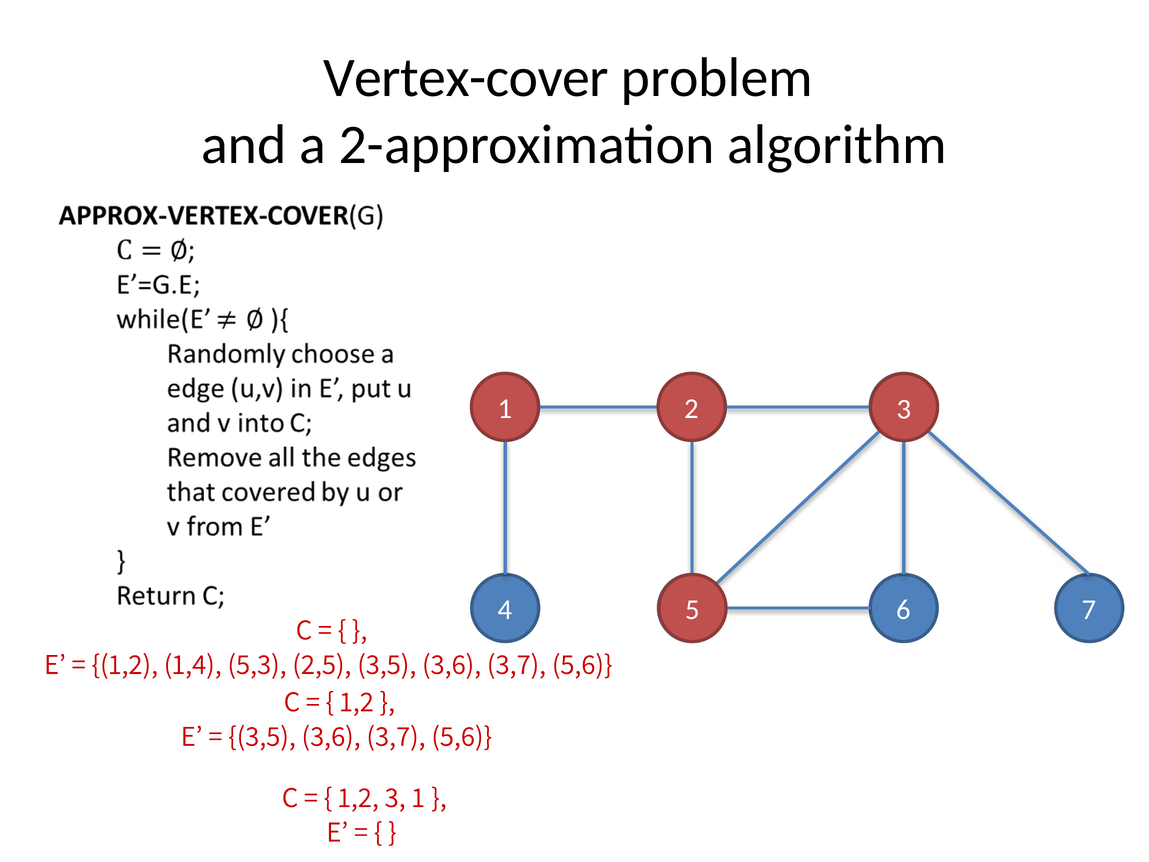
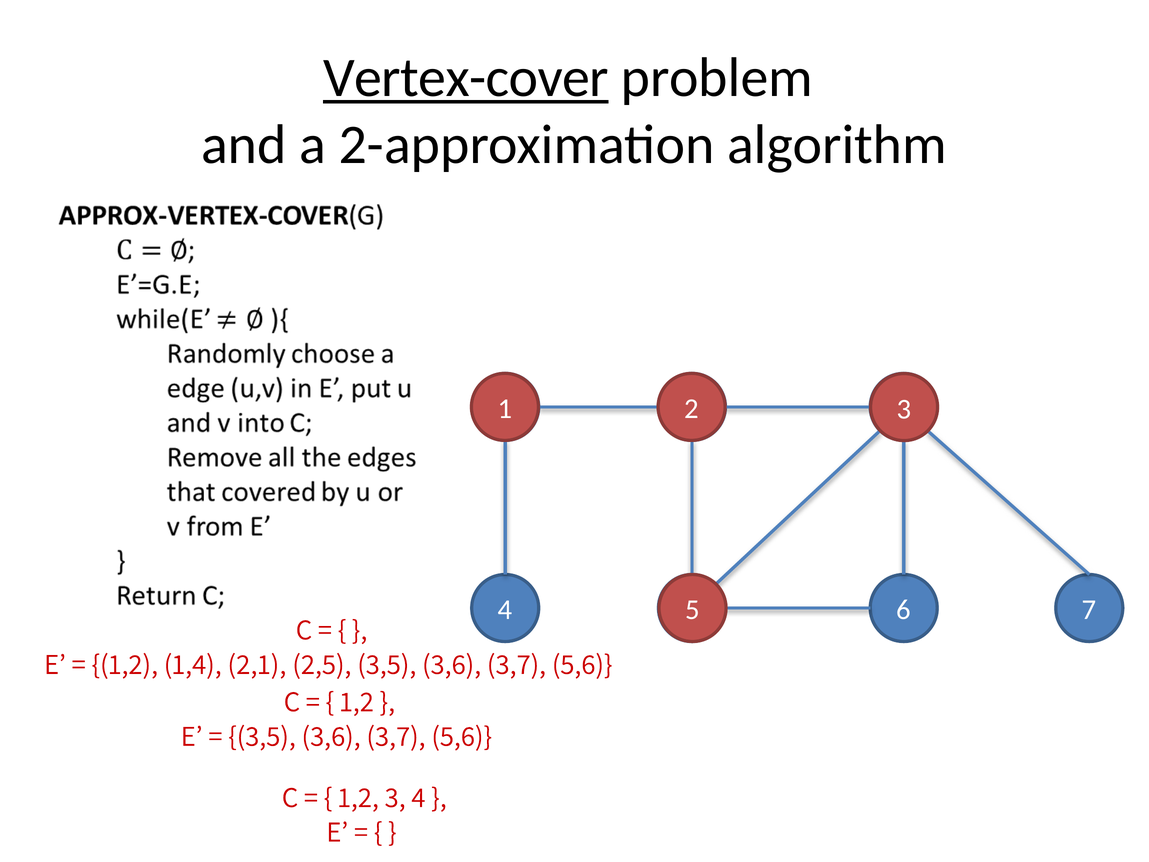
Vertex-cover underline: none -> present (466, 78)
5,3: 5,3 -> 2,1 (257, 664)
3 1: 1 -> 4 (418, 797)
